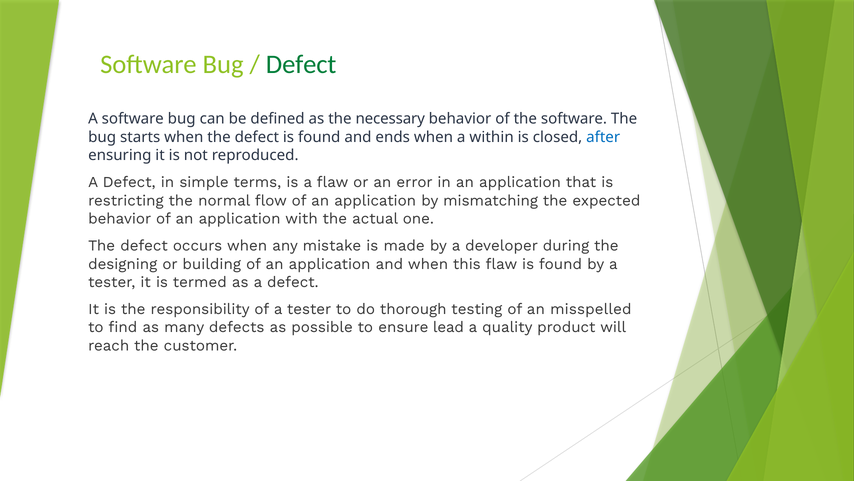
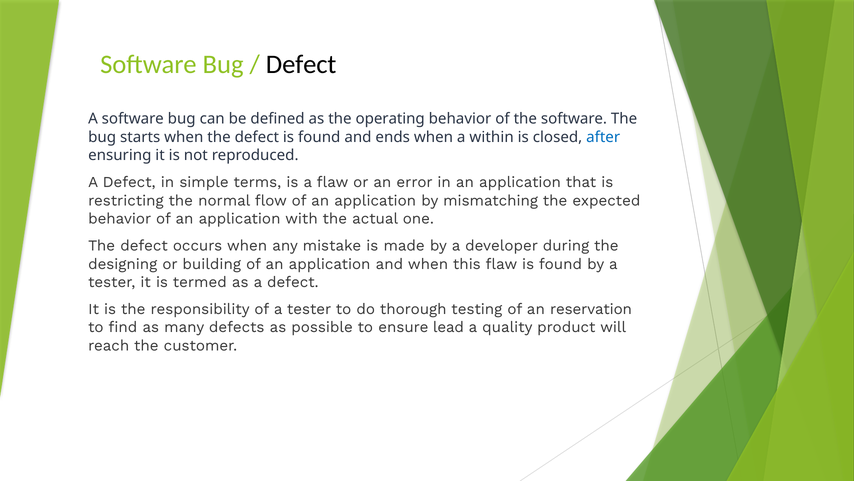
Defect colour: green -> black (301, 64)
necessary: necessary -> operating (390, 119)
misspelled: misspelled -> reservation (591, 309)
